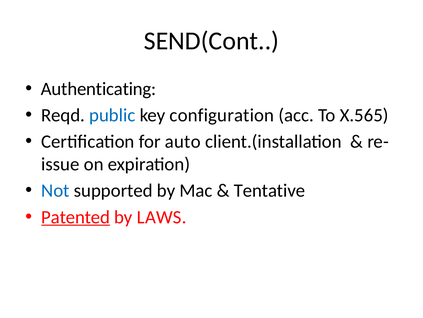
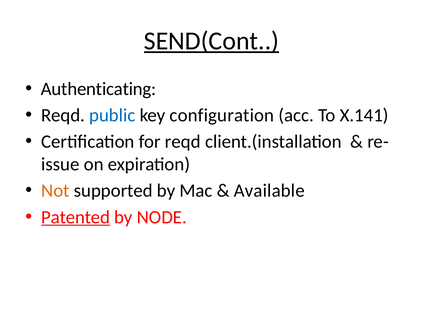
SEND(Cont underline: none -> present (211, 41)
X.565: X.565 -> X.141 (364, 115)
for auto: auto -> reqd (183, 141)
Not colour: blue -> orange (55, 190)
Tentative: Tentative -> Available (269, 190)
LAWS: LAWS -> NODE (162, 217)
